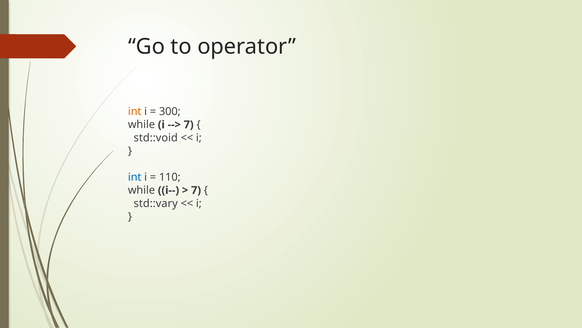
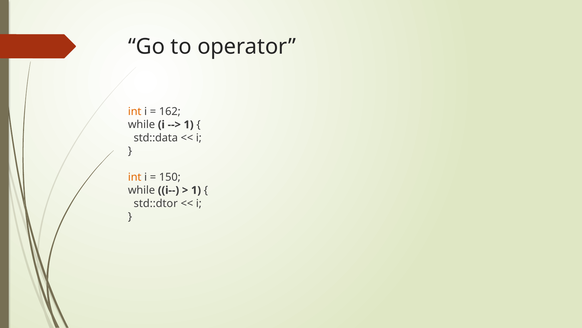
300: 300 -> 162 (170, 111)
7: 7 -> 1 (189, 124)
std::void: std::void -> std::data (156, 138)
int colour: blue -> orange (135, 177)
110: 110 -> 150 (170, 177)
7: 7 -> 1 (196, 190)
std::vary: std::vary -> std::dtor (156, 203)
